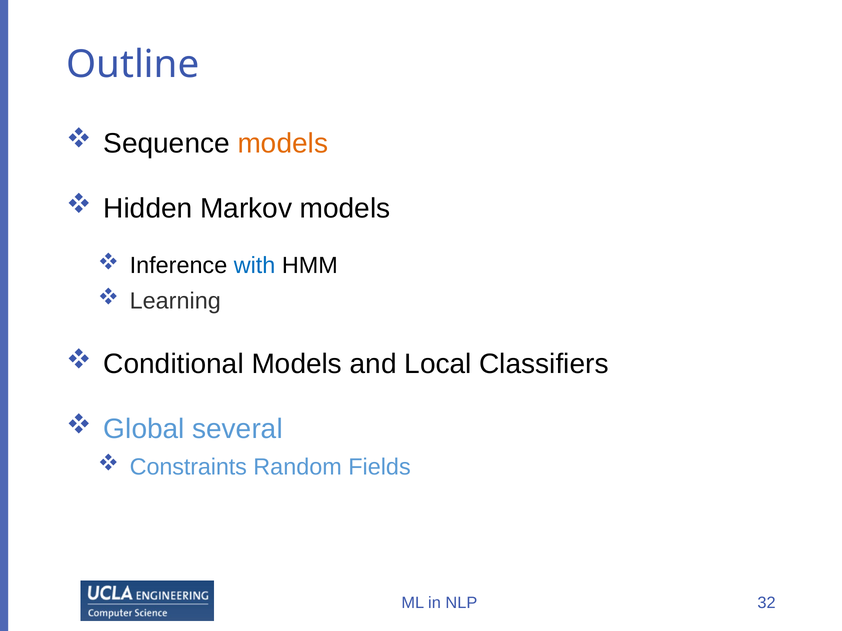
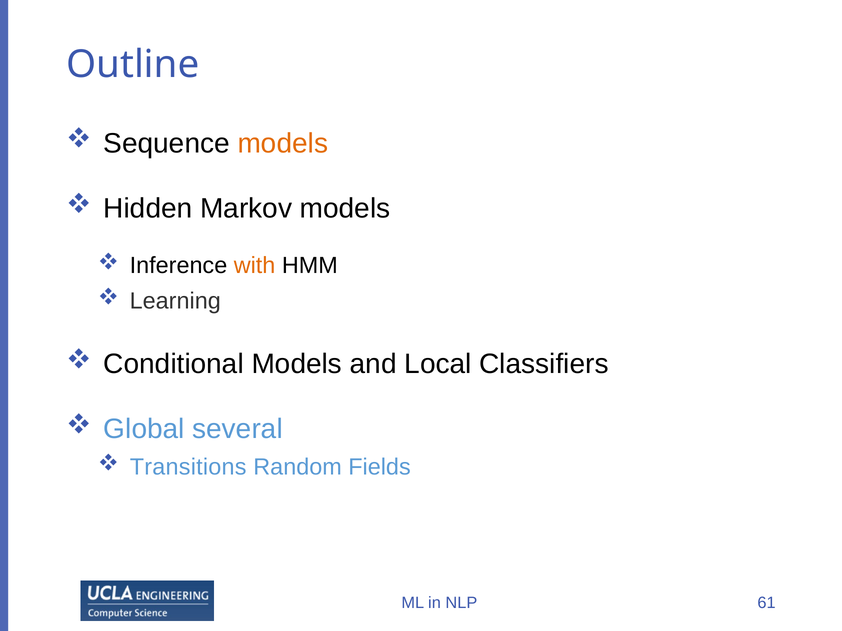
with colour: blue -> orange (255, 266)
Constraints: Constraints -> Transitions (188, 467)
32: 32 -> 61 (767, 603)
